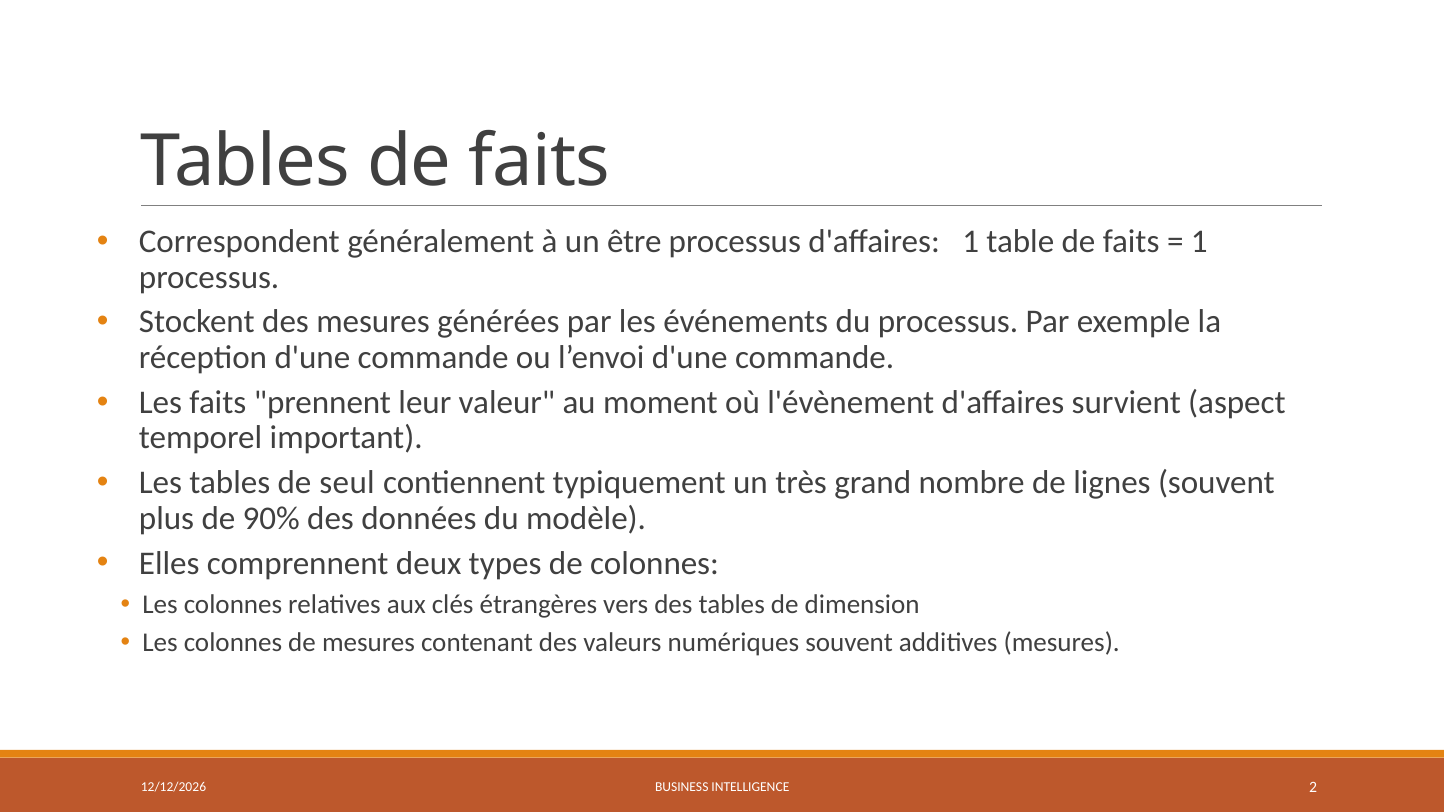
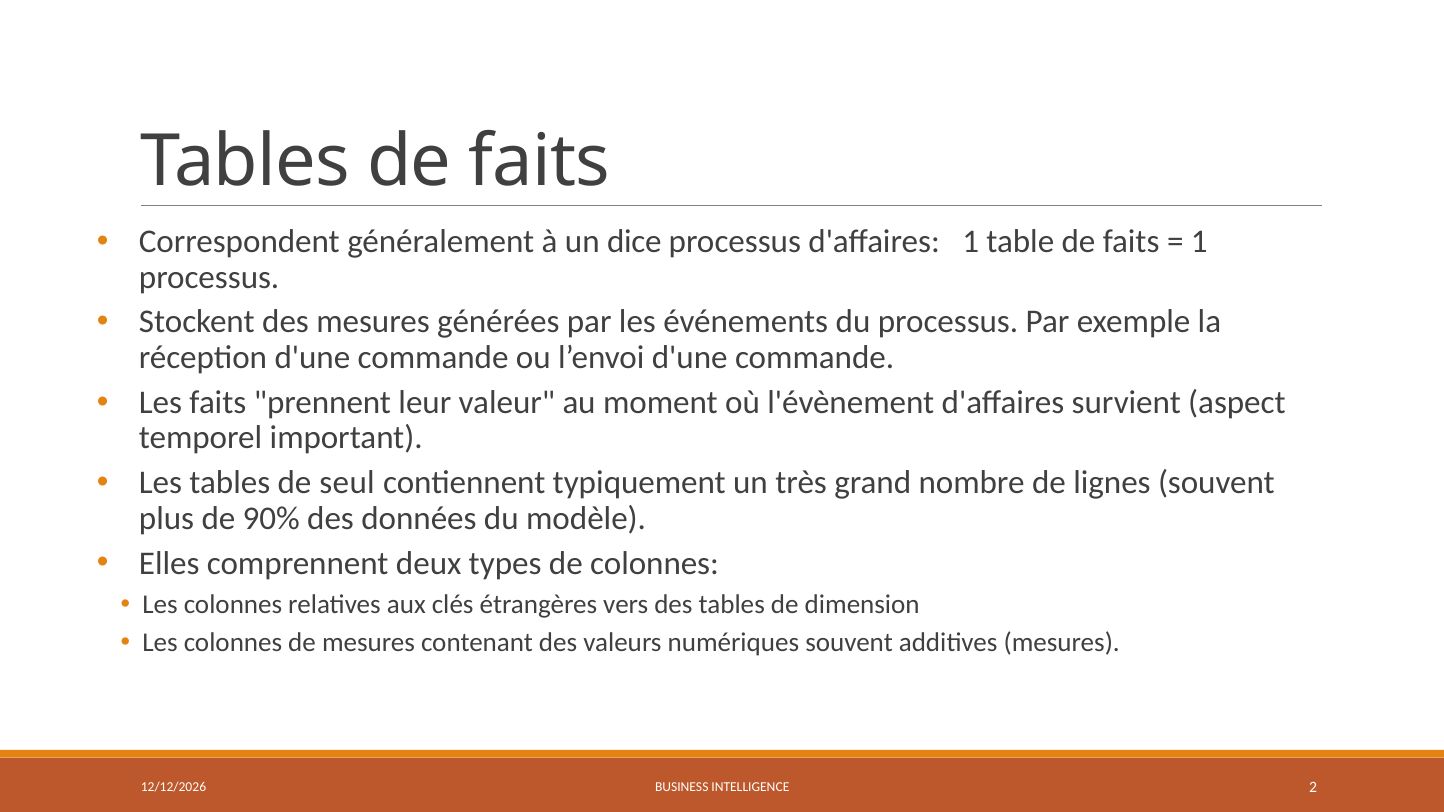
être: être -> dice (634, 242)
